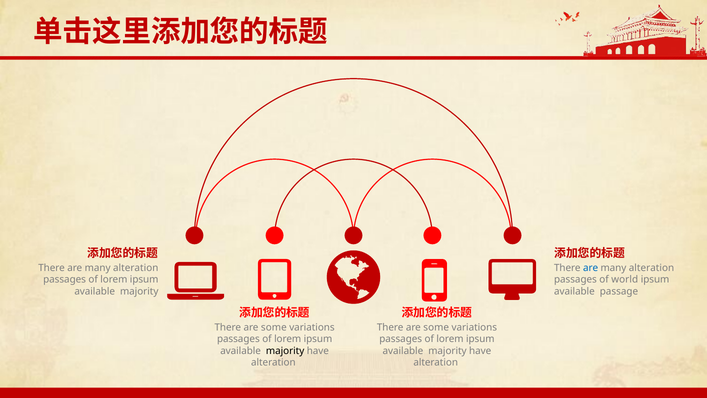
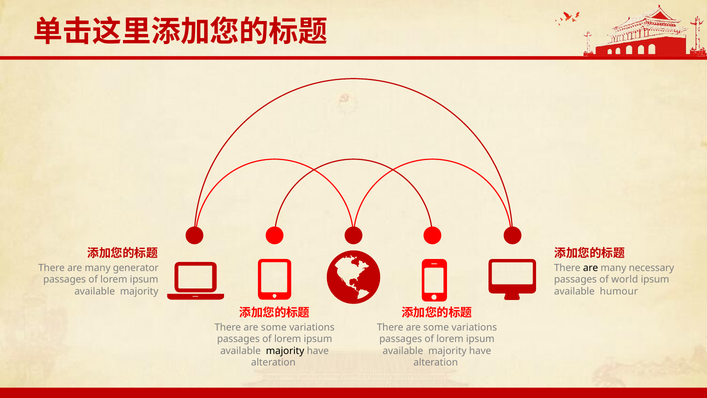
alteration: alteration -> generator (136, 268)
are colour: blue -> black (591, 268)
alteration: alteration -> necessary (652, 268)
passage: passage -> humour (619, 291)
